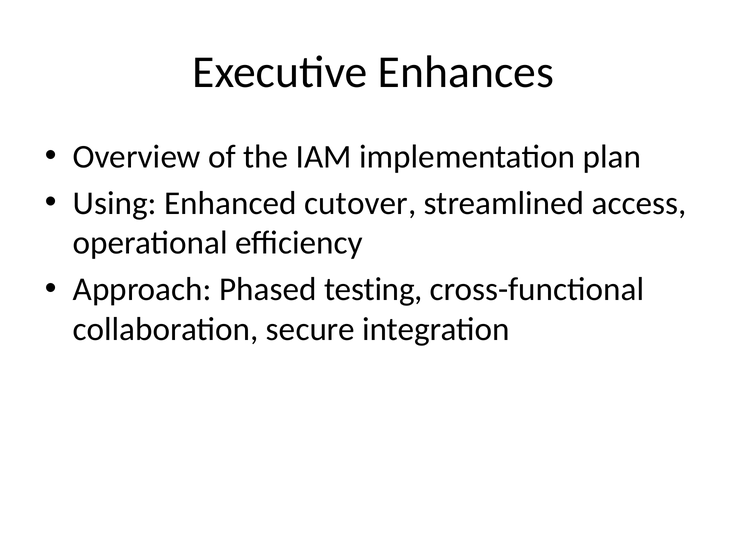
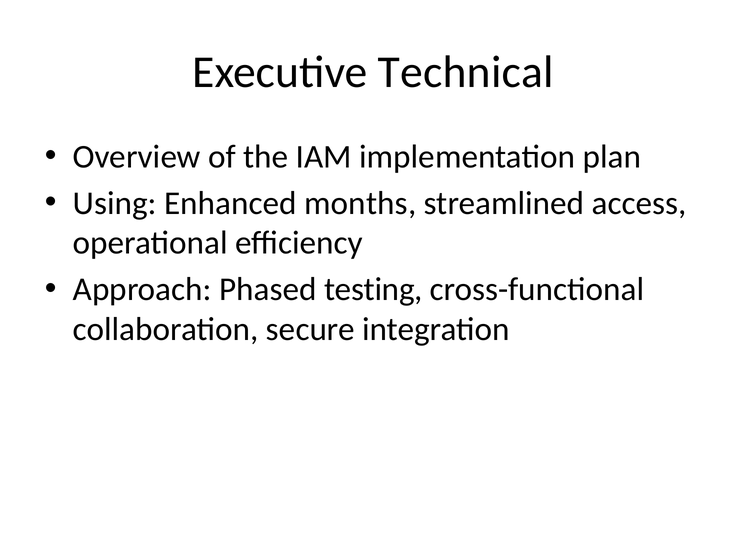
Enhances: Enhances -> Technical (466, 72)
cutover: cutover -> months (360, 203)
